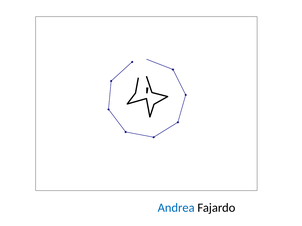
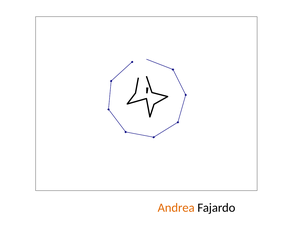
Andrea colour: blue -> orange (176, 208)
